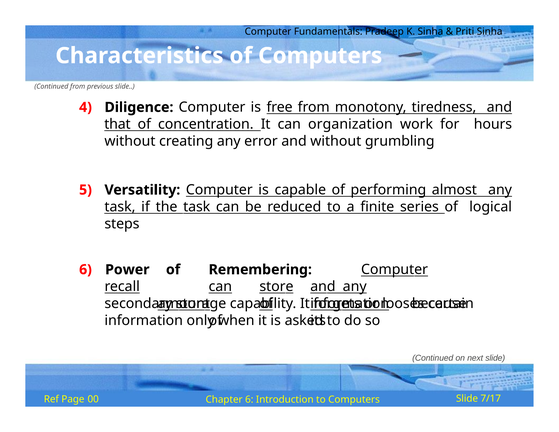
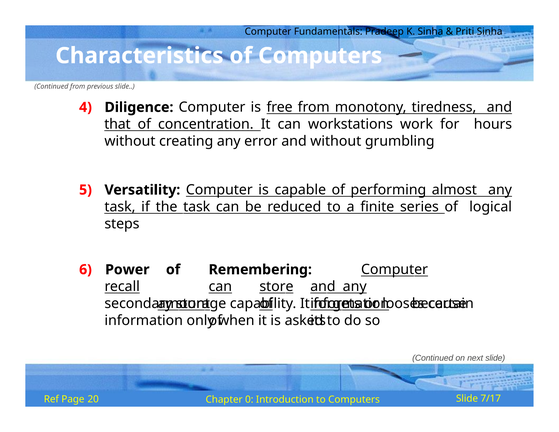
organization: organization -> workstations (351, 124)
00: 00 -> 20 (93, 399)
Chapter 6: 6 -> 0 (249, 400)
